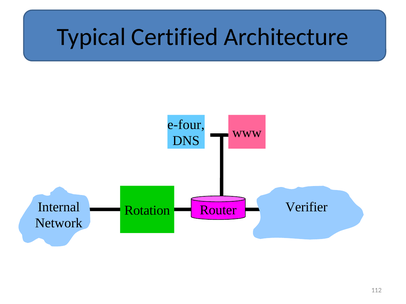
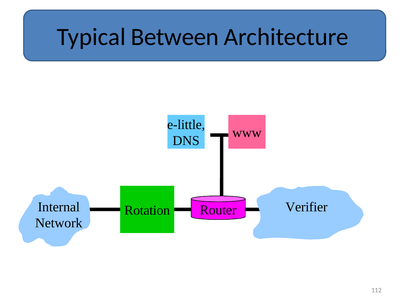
Certified: Certified -> Between (175, 37)
e-four: e-four -> e-little (186, 125)
